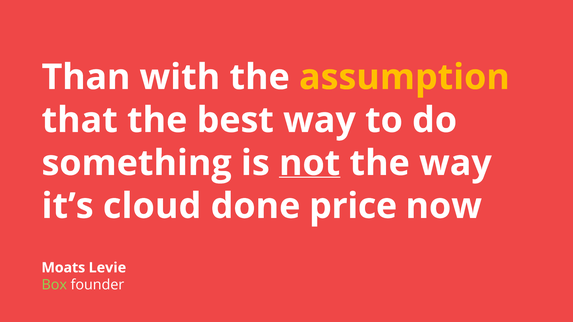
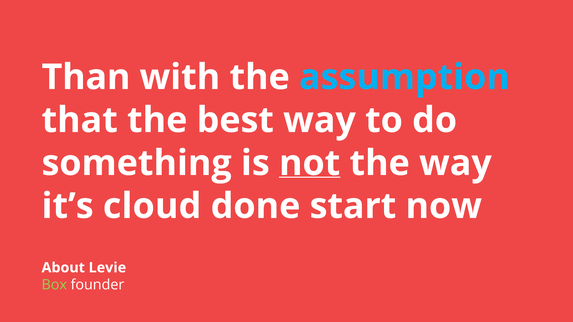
assumption colour: yellow -> light blue (404, 77)
price: price -> start (353, 206)
Moats: Moats -> About (63, 268)
